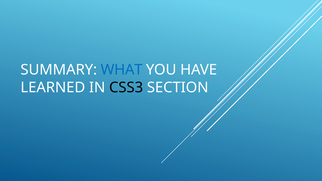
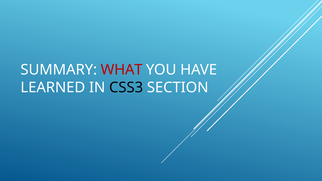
WHAT colour: blue -> red (122, 70)
